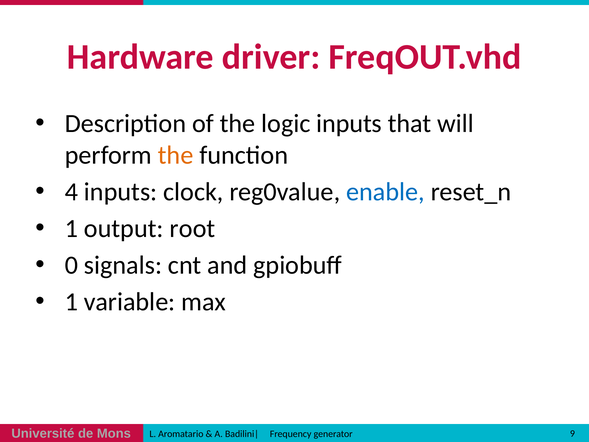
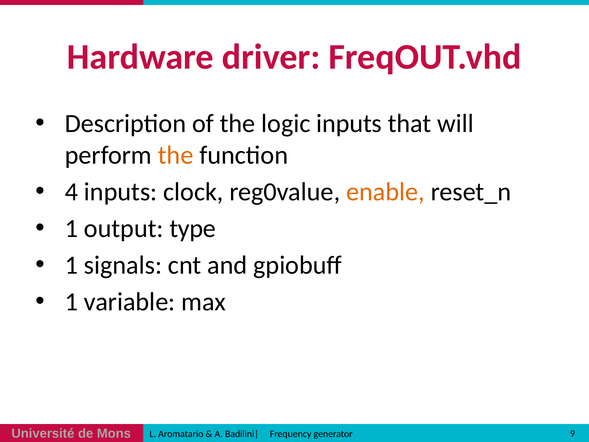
enable colour: blue -> orange (385, 192)
root: root -> type (193, 228)
0: 0 -> 1 (71, 265)
